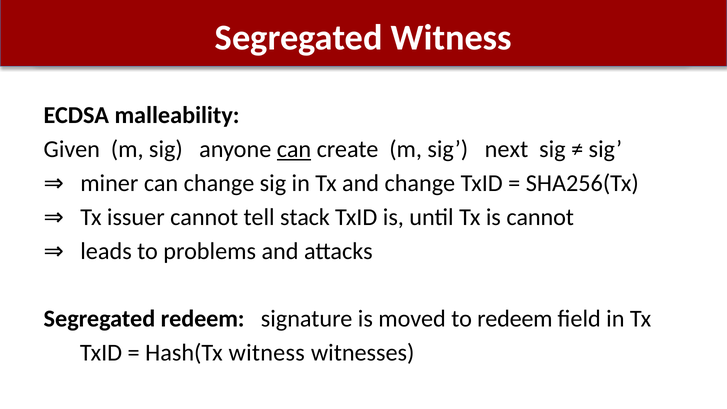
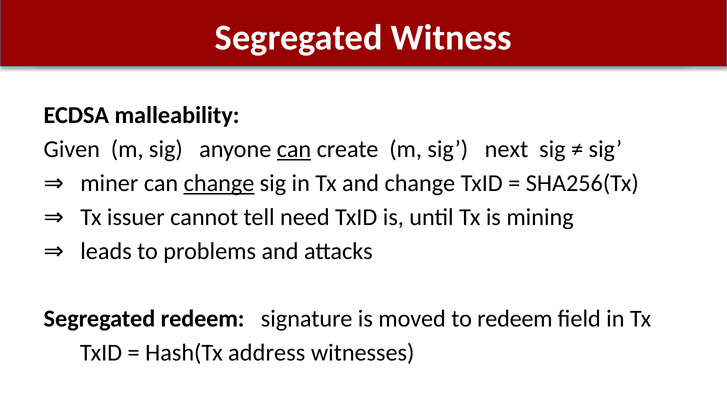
change underline: none -> present (219, 183)
stack: stack -> need (305, 217)
is cannot: cannot -> mining (540, 217)
Hash(Tx witness: witness -> address (267, 353)
